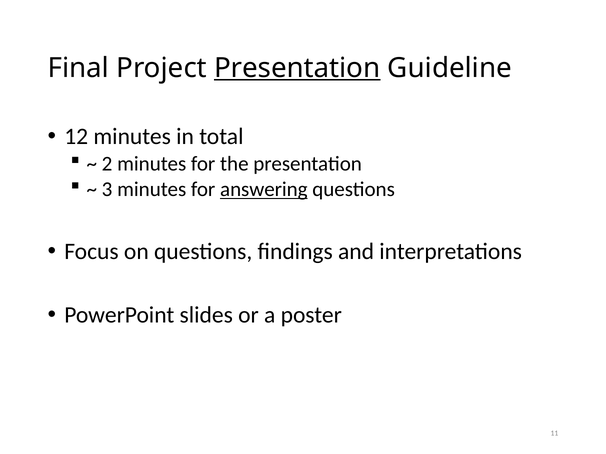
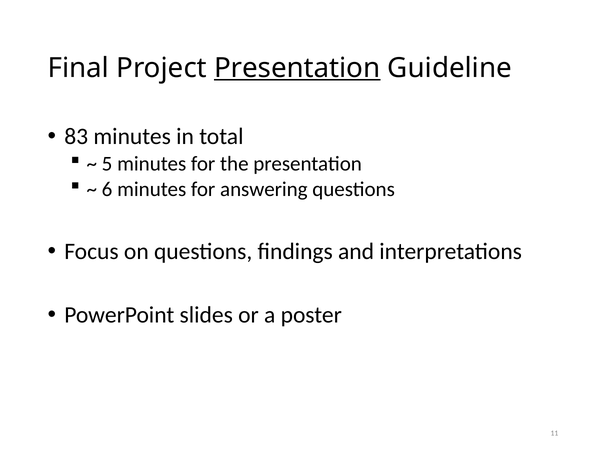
12: 12 -> 83 (76, 137)
2: 2 -> 5 (107, 164)
3: 3 -> 6 (107, 190)
answering underline: present -> none (264, 190)
